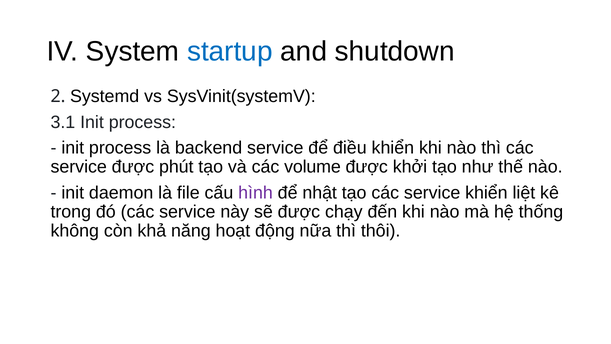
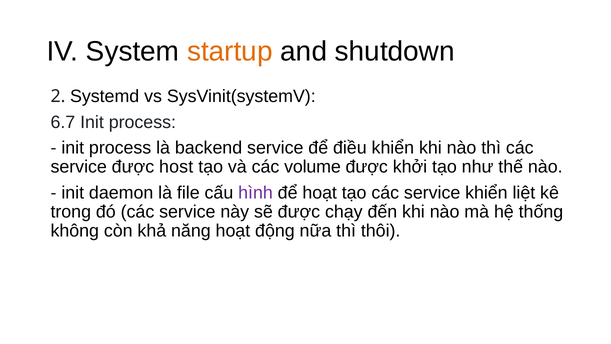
startup colour: blue -> orange (230, 51)
3.1: 3.1 -> 6.7 (63, 122)
phút: phút -> host (176, 167)
để nhật: nhật -> hoạt (320, 192)
